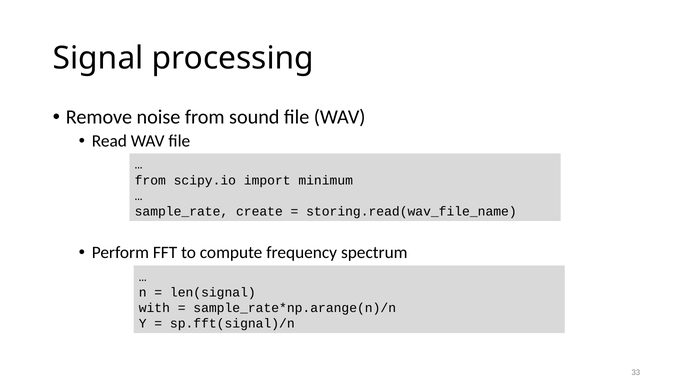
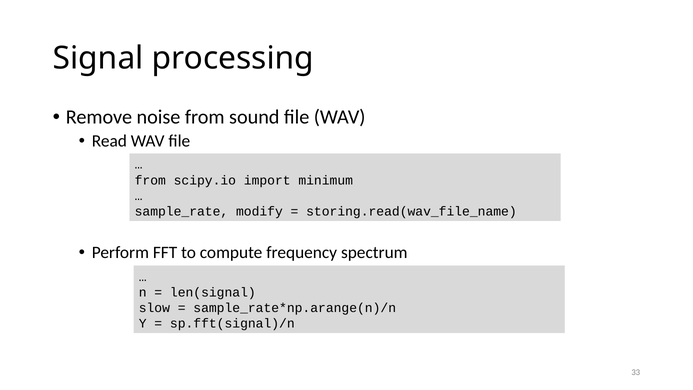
create: create -> modify (259, 211)
with: with -> slow (154, 308)
